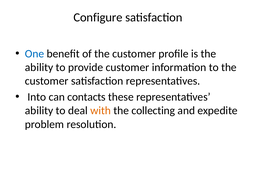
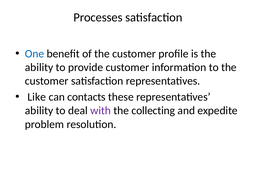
Configure: Configure -> Processes (98, 17)
Into: Into -> Like (37, 97)
with colour: orange -> purple (101, 111)
